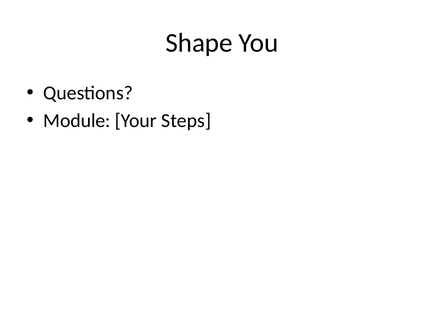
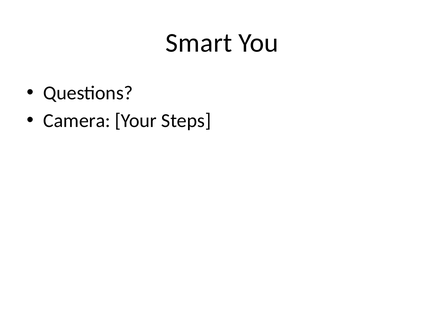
Shape: Shape -> Smart (199, 43)
Module: Module -> Camera (77, 121)
